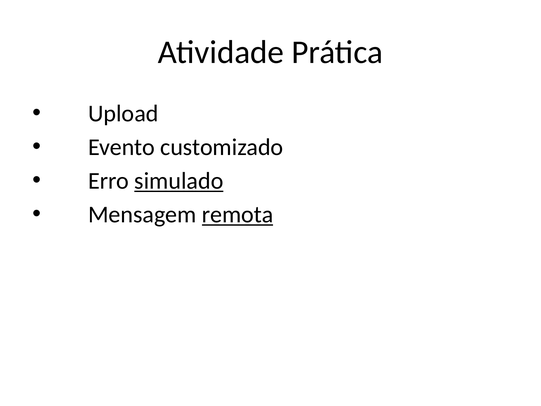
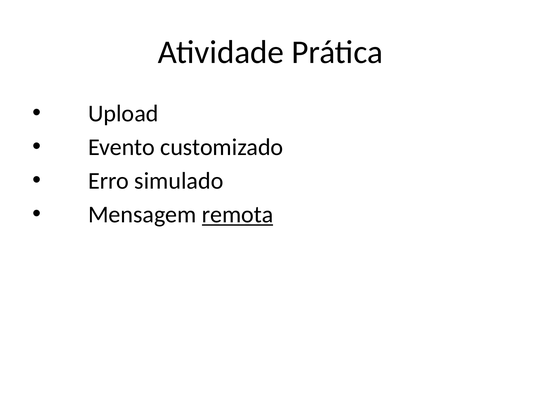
simulado underline: present -> none (179, 181)
